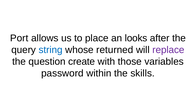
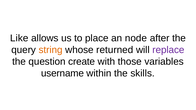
Port: Port -> Like (19, 38)
looks: looks -> node (136, 38)
string colour: blue -> orange (51, 50)
password: password -> username (62, 73)
